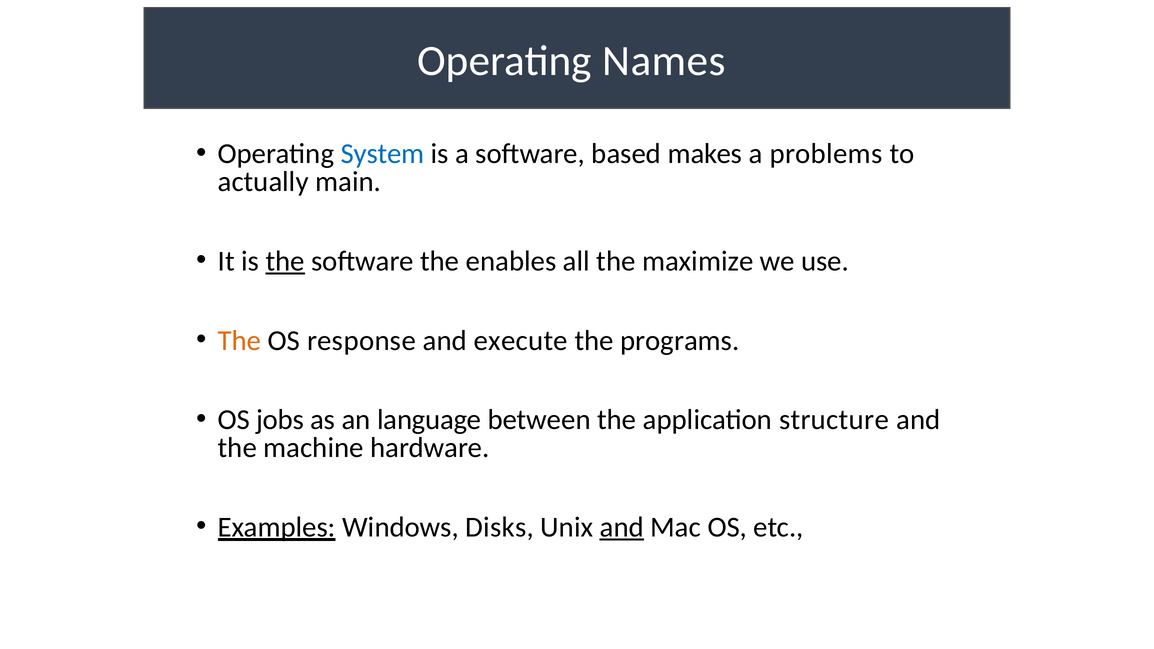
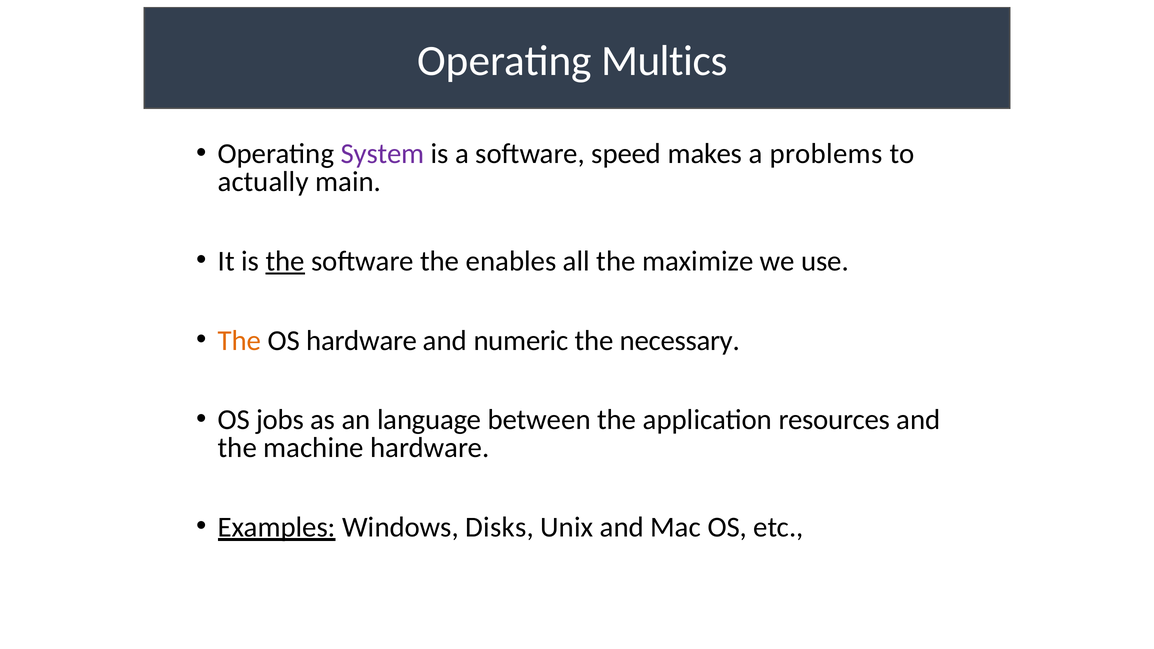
Names: Names -> Multics (664, 61)
System colour: blue -> purple (382, 154)
based: based -> speed (626, 154)
OS response: response -> hardware (362, 341)
execute: execute -> numeric (521, 341)
programs: programs -> necessary (680, 341)
structure: structure -> resources (834, 420)
and underline: present -> none (622, 527)
